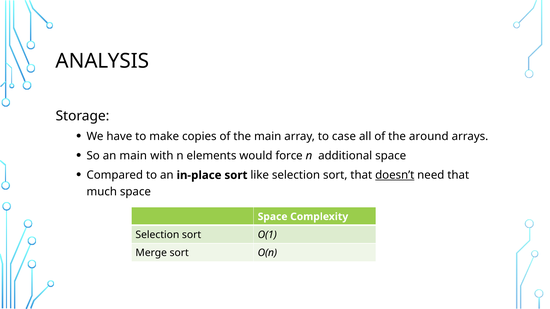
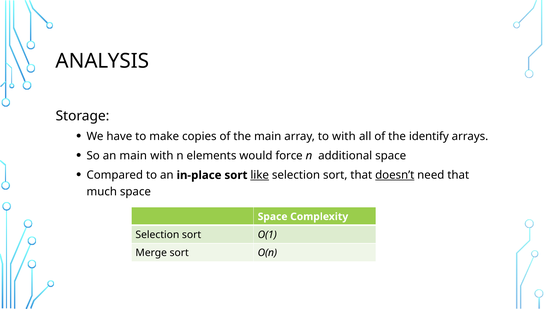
to case: case -> with (344, 137)
around: around -> identify (429, 137)
like underline: none -> present (260, 175)
